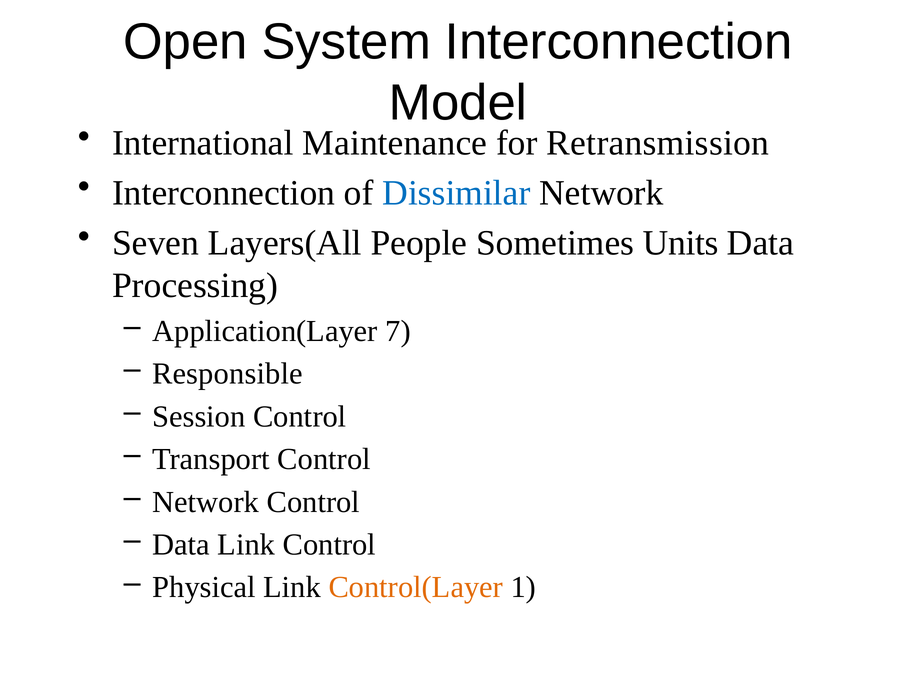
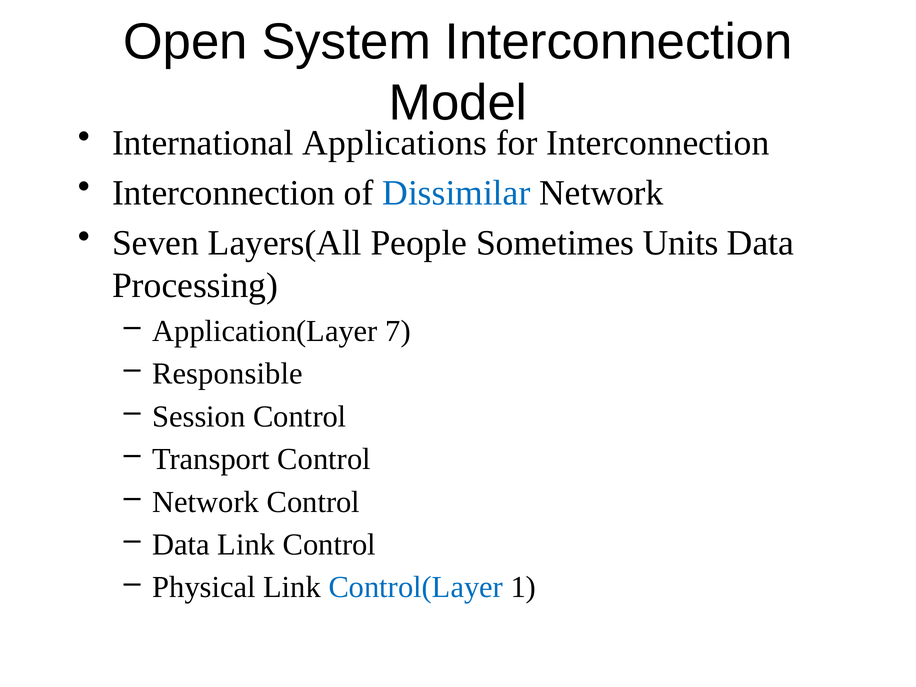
Maintenance: Maintenance -> Applications (395, 143)
for Retransmission: Retransmission -> Interconnection (658, 143)
Control(Layer colour: orange -> blue (416, 587)
